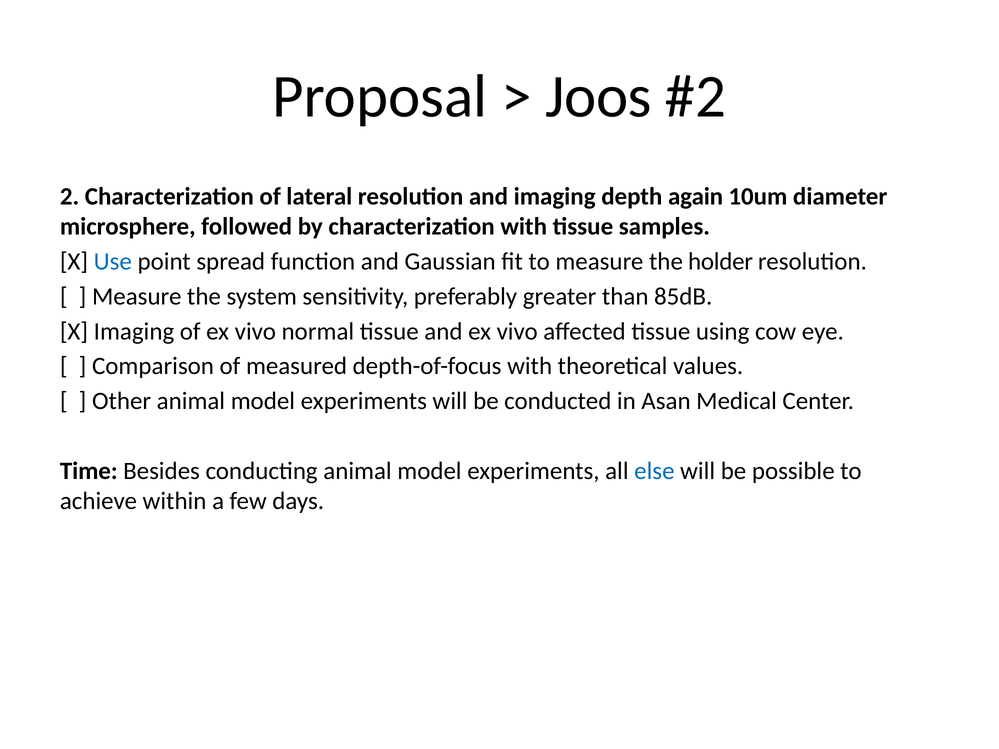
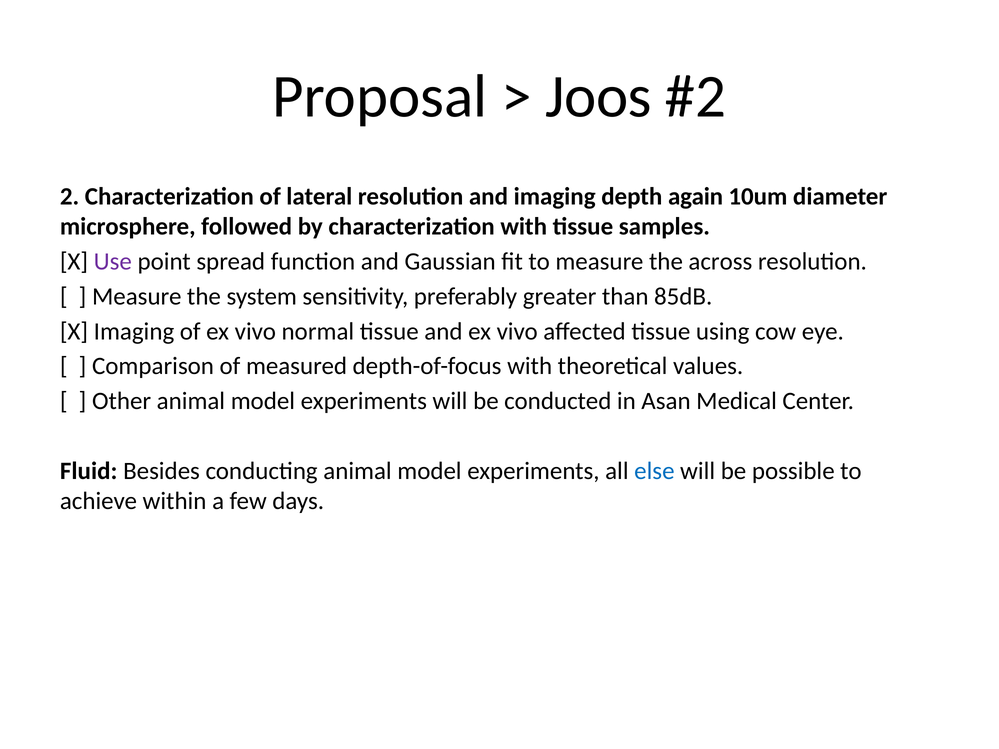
Use colour: blue -> purple (113, 261)
holder: holder -> across (720, 261)
Time: Time -> Fluid (89, 471)
